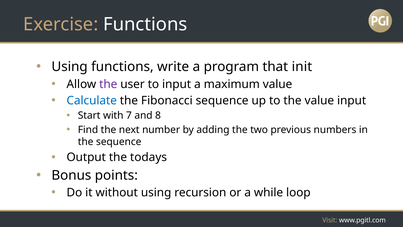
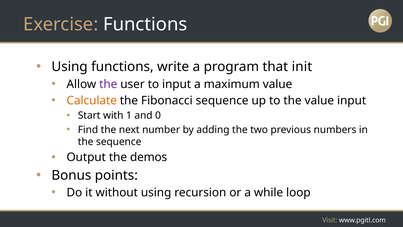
Calculate colour: blue -> orange (92, 101)
7: 7 -> 1 (129, 115)
8: 8 -> 0 (158, 115)
todays: todays -> demos (149, 157)
